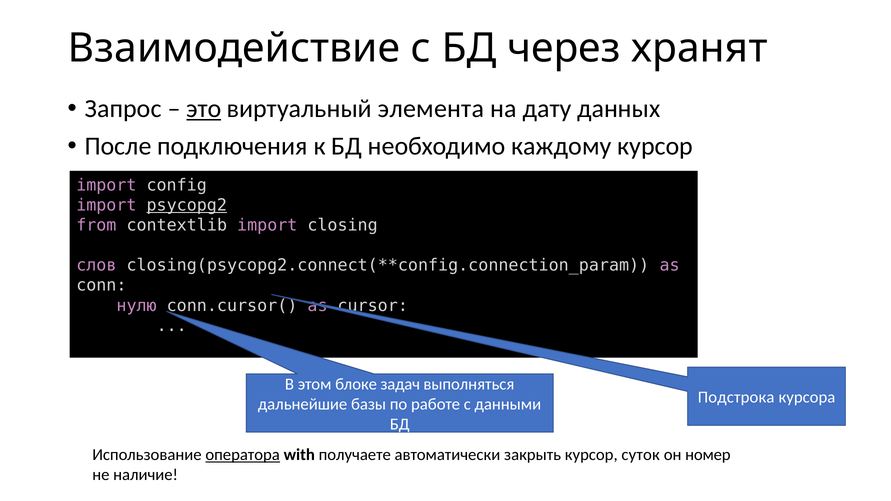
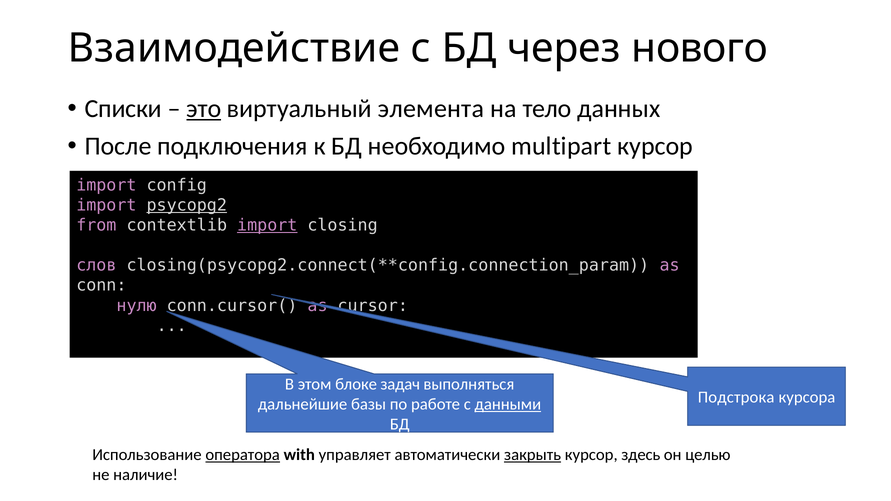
хранят: хранят -> нового (700, 48)
Запрос: Запрос -> Списки (123, 109)
дату: дату -> тело (547, 109)
каждому: каждому -> multipart (561, 146)
import underline: none -> present (267, 225)
данными underline: none -> present (508, 404)
получаете: получаете -> управляет (355, 455)
закрыть underline: none -> present (533, 455)
суток: суток -> здесь (641, 455)
номер: номер -> целью (708, 455)
